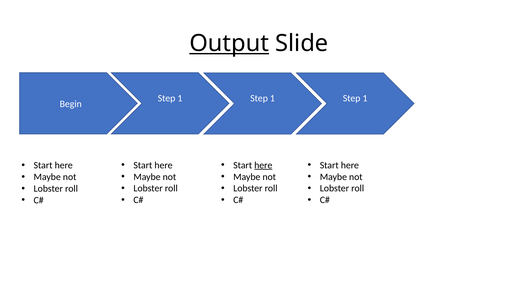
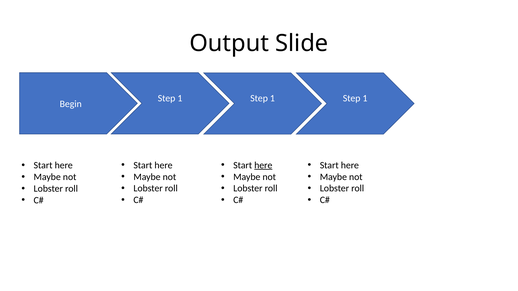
Output underline: present -> none (229, 44)
